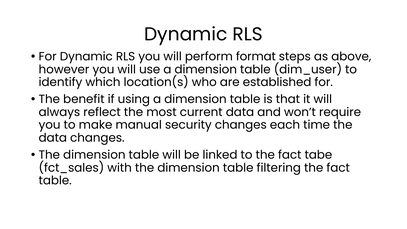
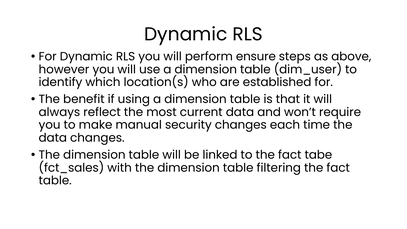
format: format -> ensure (256, 57)
